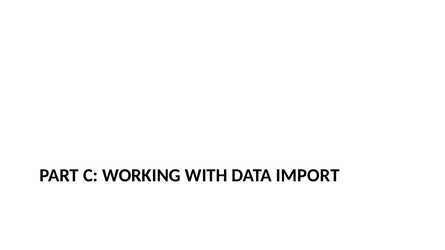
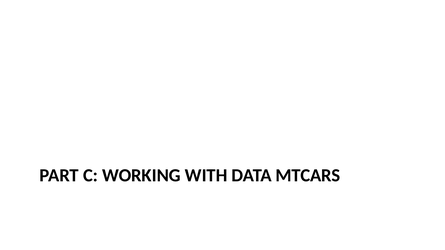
IMPORT: IMPORT -> MTCARS (308, 175)
